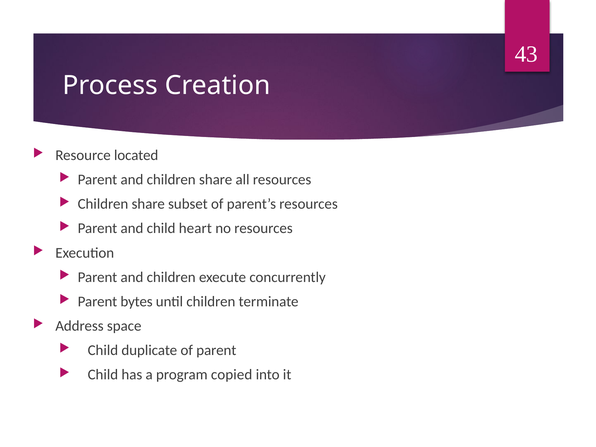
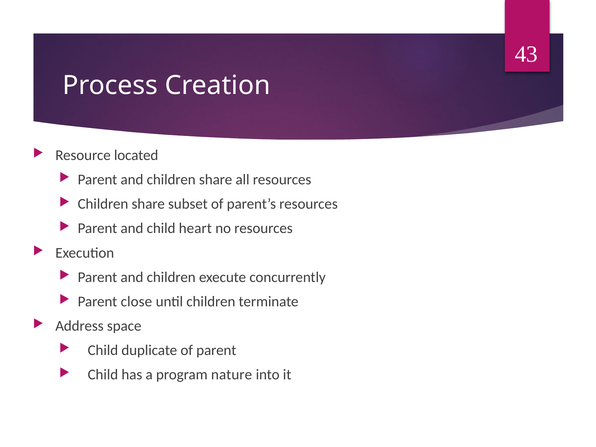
bytes: bytes -> close (136, 302)
copied: copied -> nature (232, 375)
